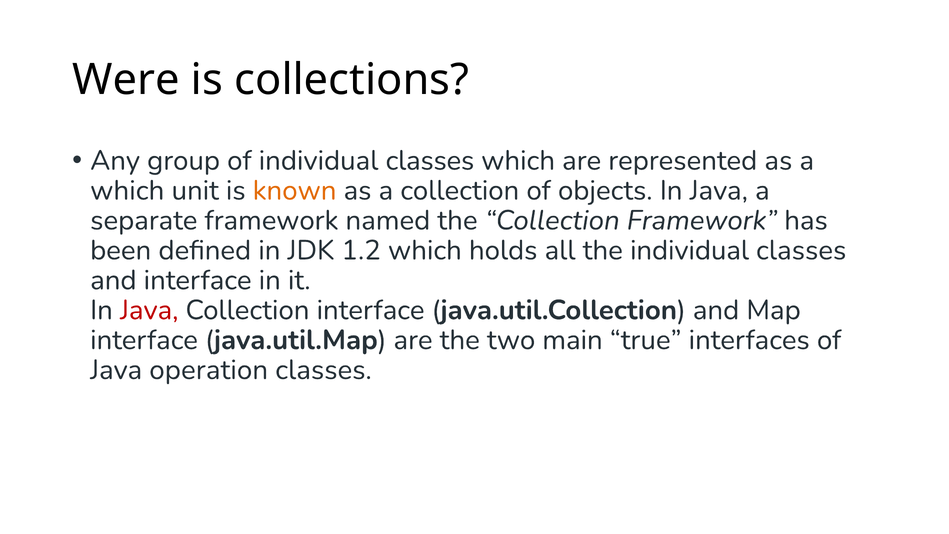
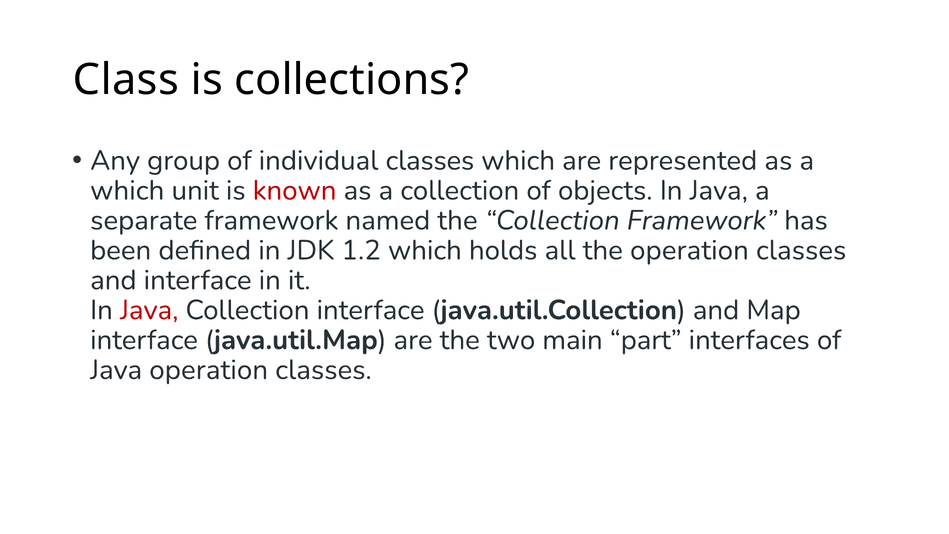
Were: Were -> Class (126, 80)
known colour: orange -> red (295, 190)
the individual: individual -> operation (689, 250)
true: true -> part (646, 340)
